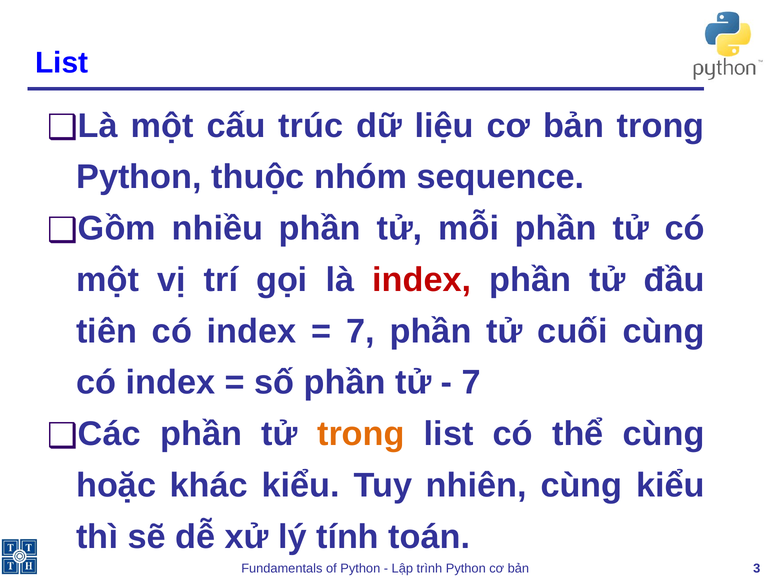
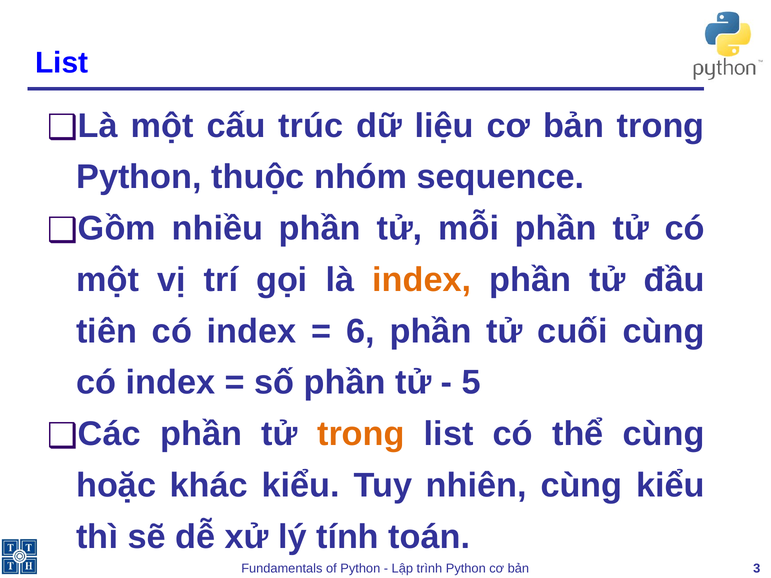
index colour: red -> orange (422, 280)
7: 7 -> 6 (360, 331)
7: 7 -> 5 (471, 383)
